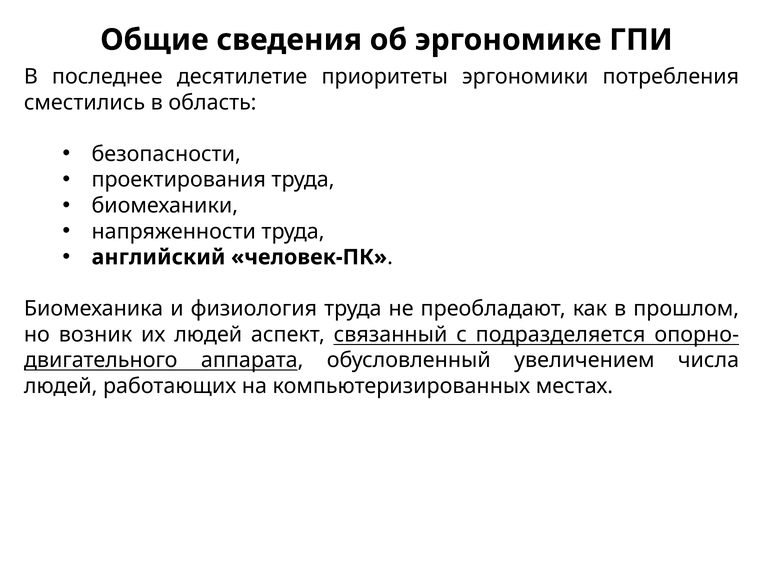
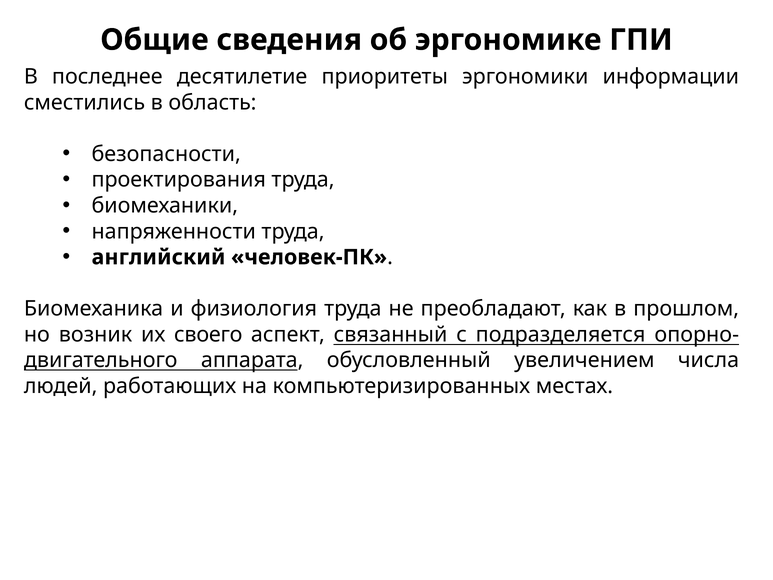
потребления: потребления -> информации (671, 77)
их людей: людей -> своего (208, 334)
